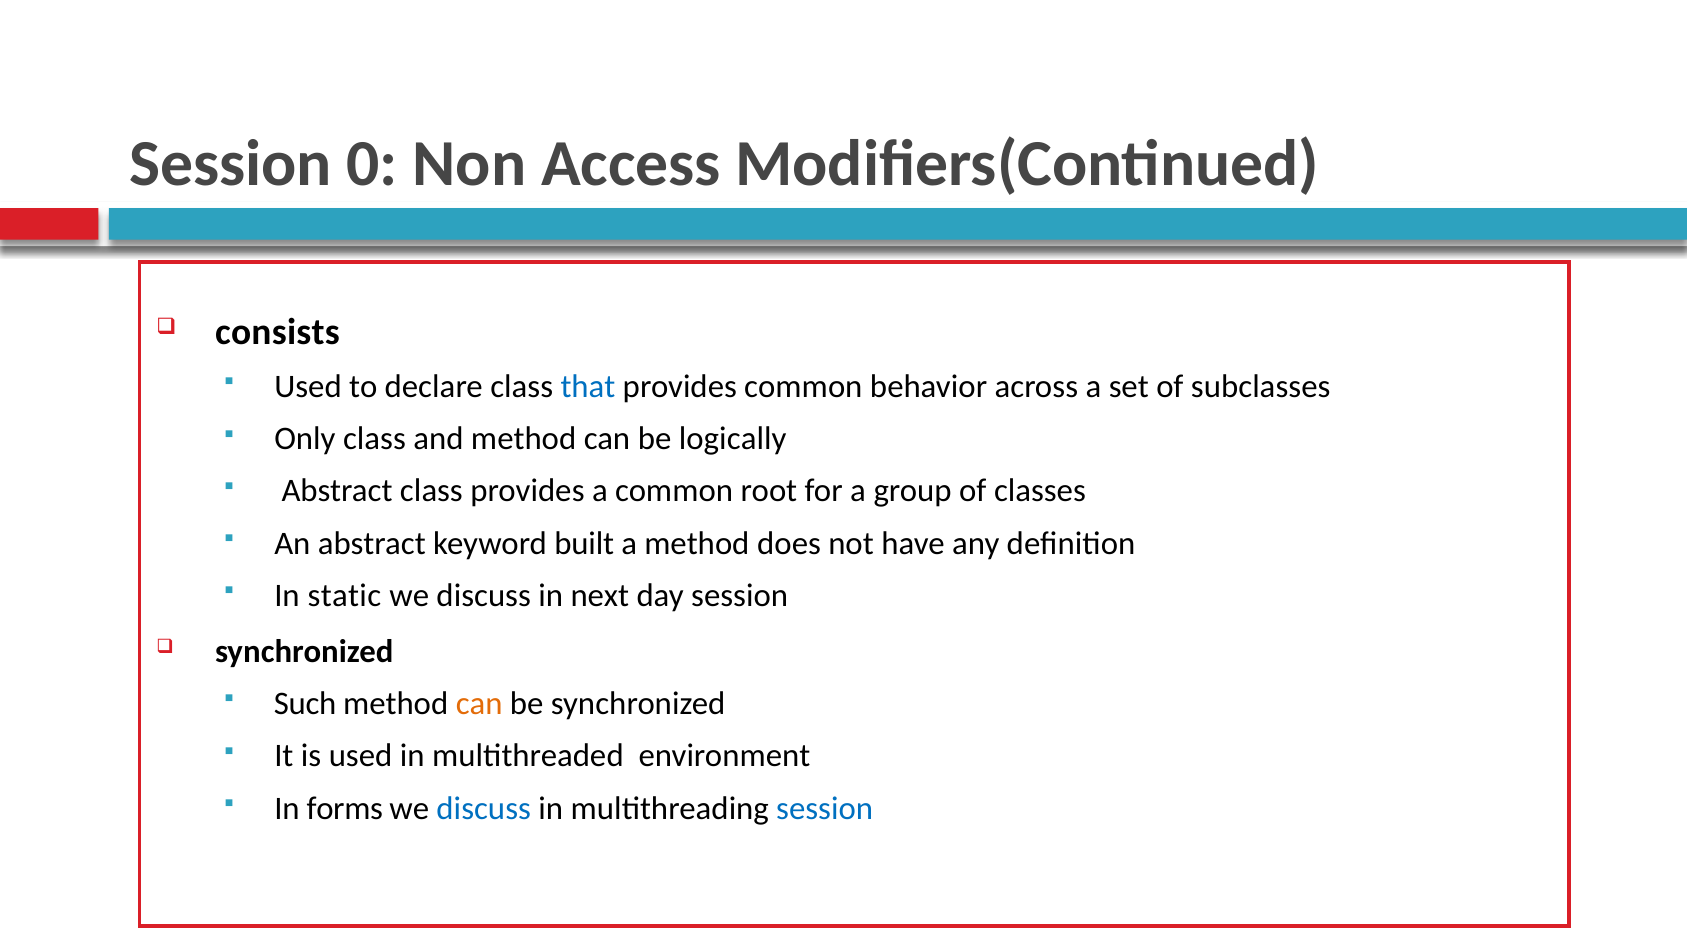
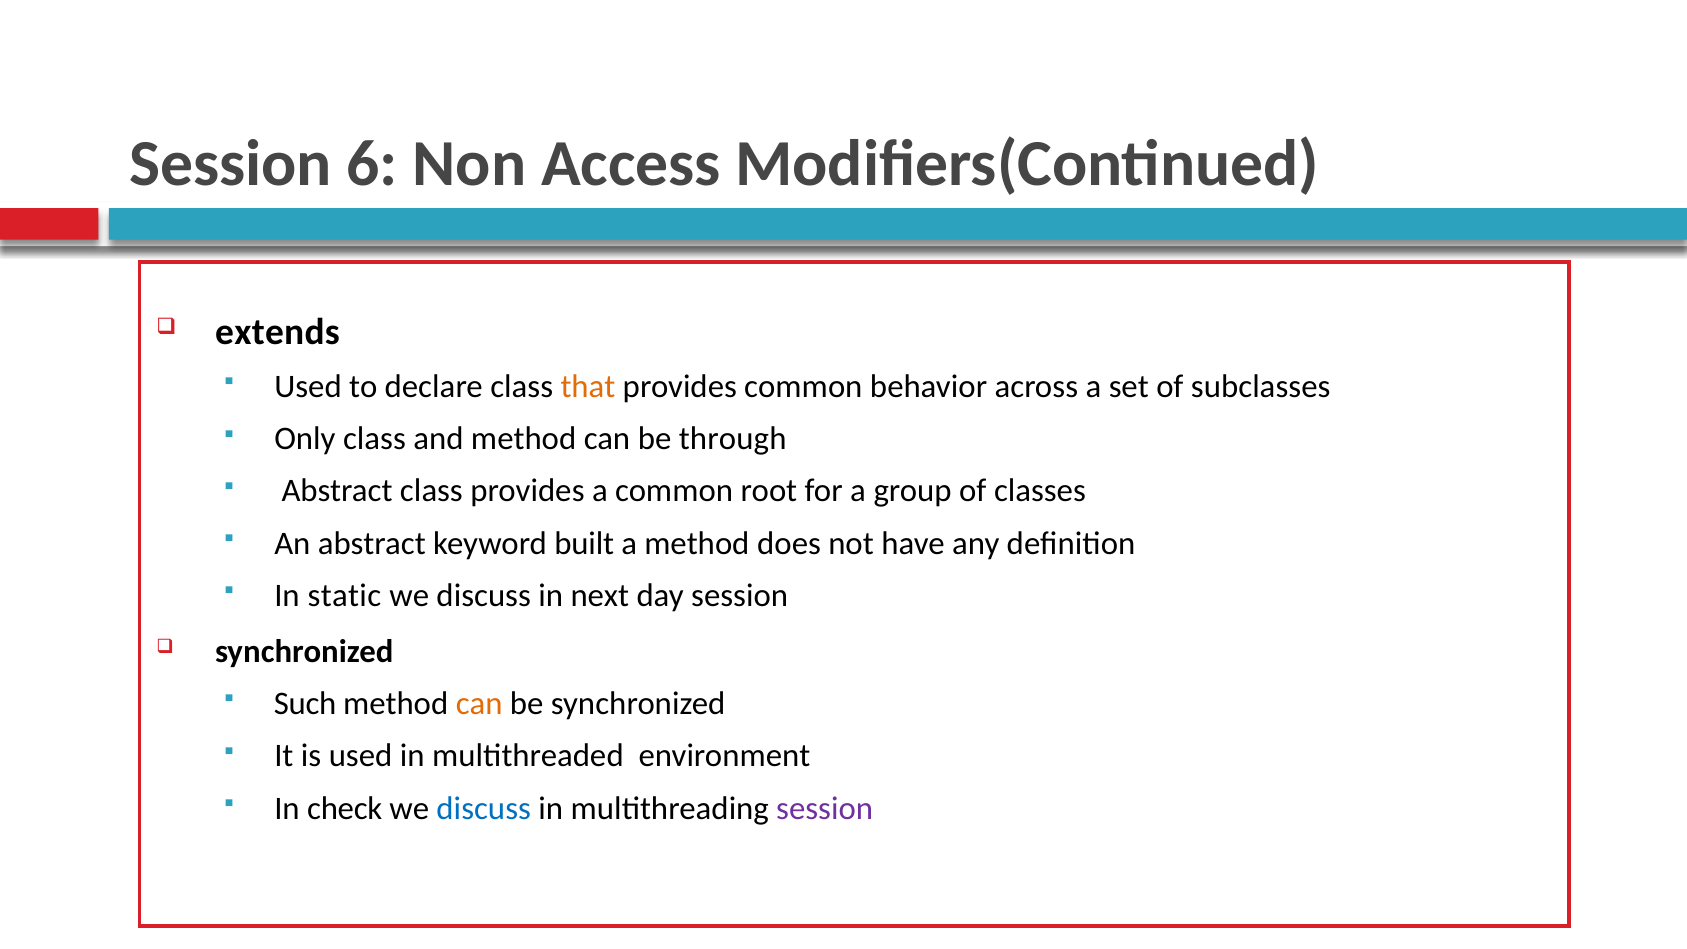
0: 0 -> 6 (372, 164)
consists: consists -> extends (277, 332)
that colour: blue -> orange (588, 387)
logically: logically -> through (733, 439)
forms: forms -> check (345, 808)
session colour: blue -> purple (825, 808)
